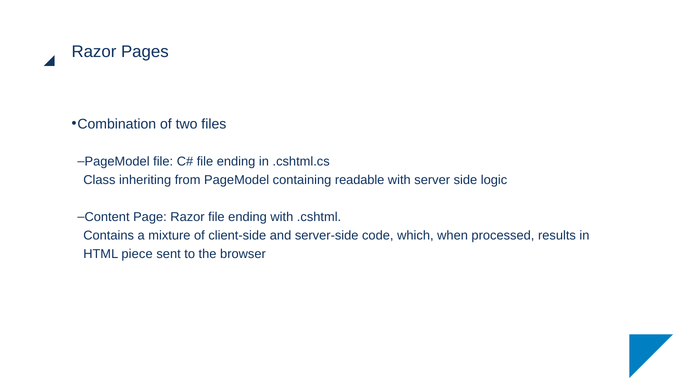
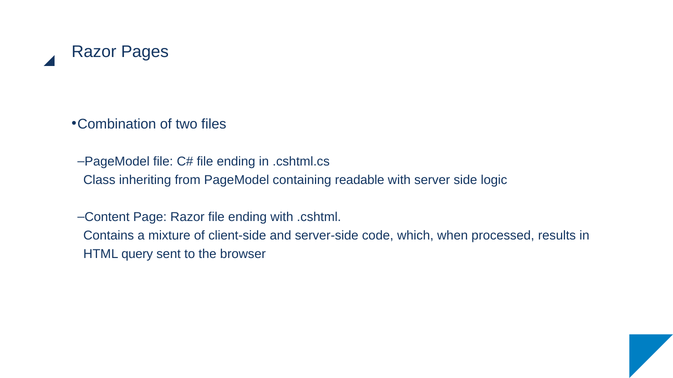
piece: piece -> query (137, 254)
